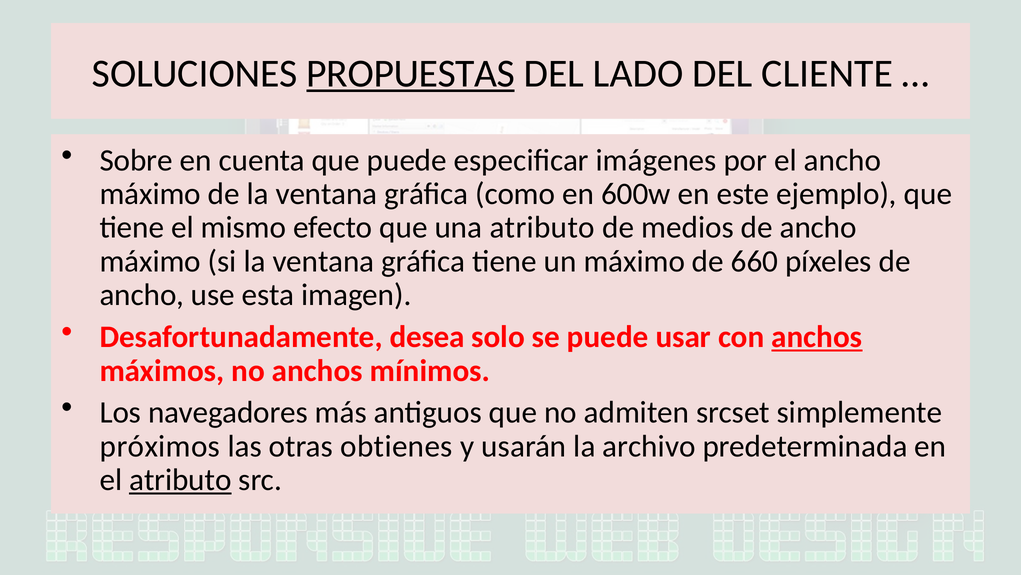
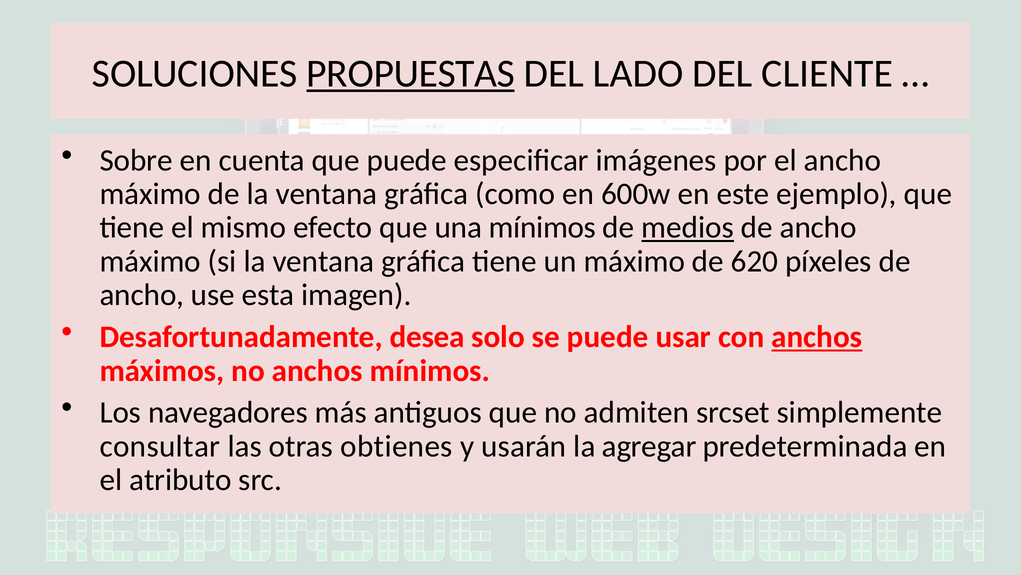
una atributo: atributo -> mínimos (543, 227)
medios underline: none -> present (688, 227)
660: 660 -> 620 (754, 261)
próximos: próximos -> consultar (160, 446)
archivo: archivo -> agregar (649, 446)
atributo underline: present -> none (180, 480)
